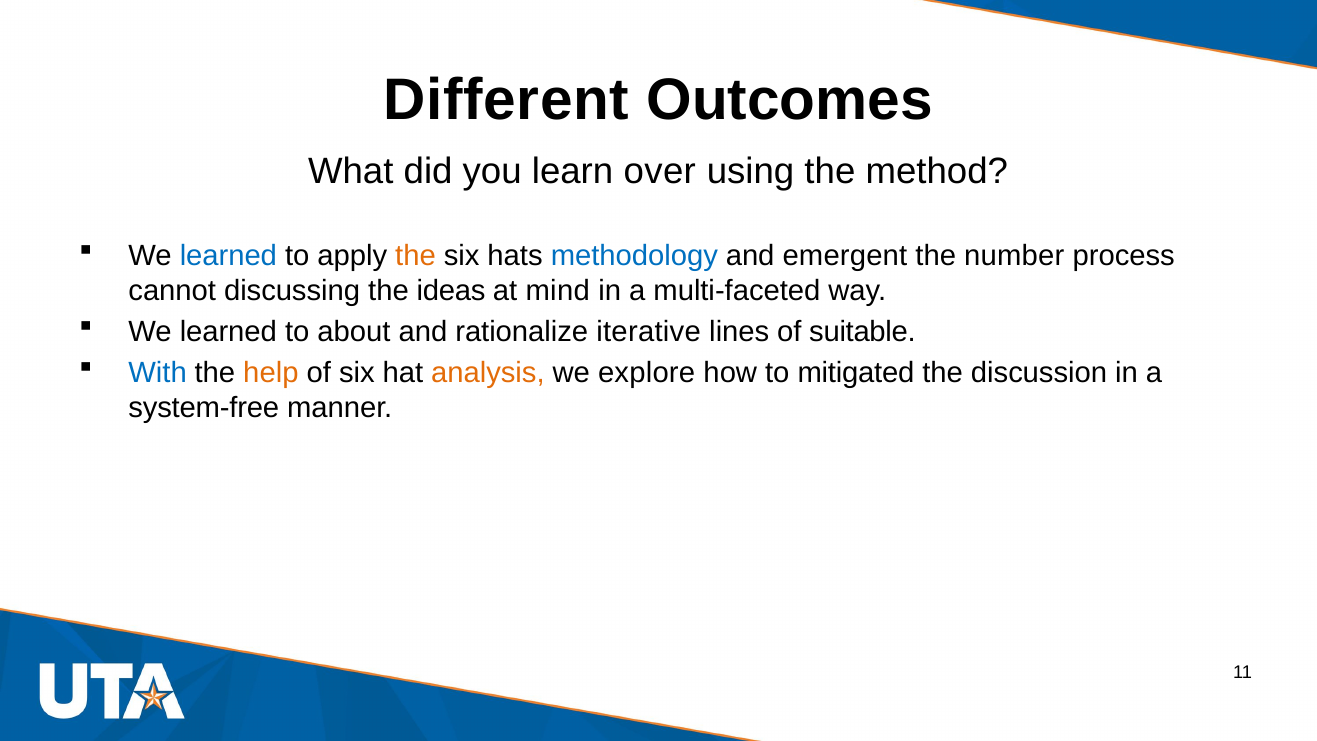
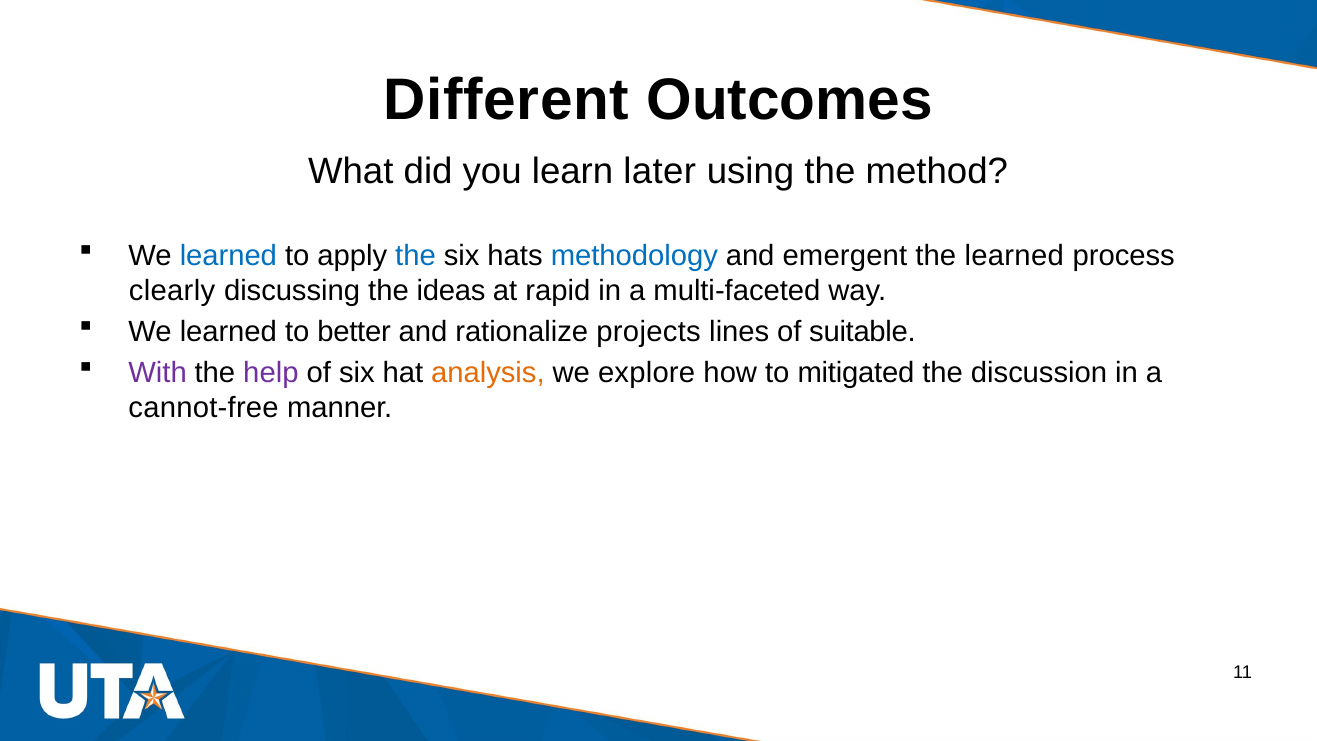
over: over -> later (660, 171)
the colour: orange -> blue (416, 256)
the number: number -> learned (1014, 256)
cannot: cannot -> clearly (172, 291)
mind: mind -> rapid (558, 291)
about: about -> better (354, 332)
iterative: iterative -> projects (649, 332)
With colour: blue -> purple (158, 373)
help colour: orange -> purple (271, 373)
system-free: system-free -> cannot-free (204, 408)
